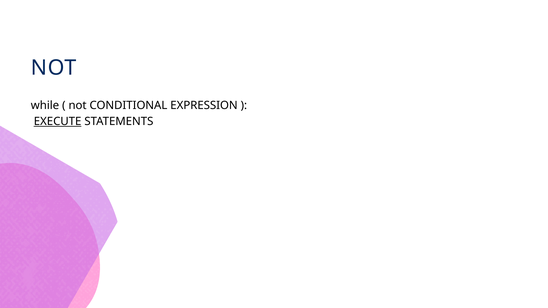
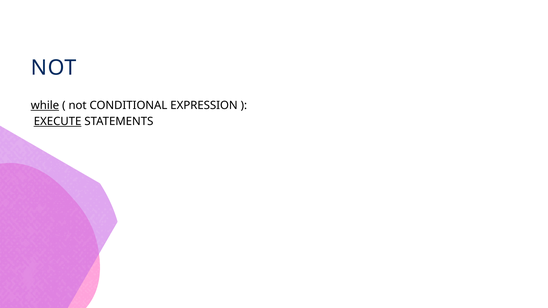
while underline: none -> present (45, 106)
